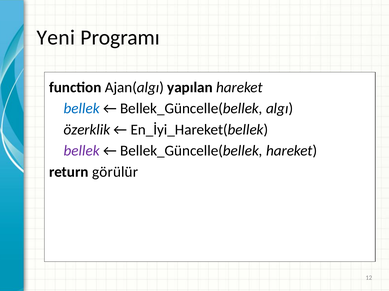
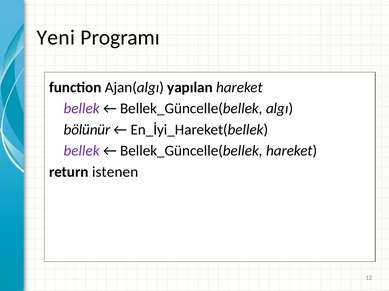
bellek colour: blue -> purple (82, 109)
özerklik: özerklik -> bölünür (87, 130)
görülür: görülür -> istenen (115, 172)
